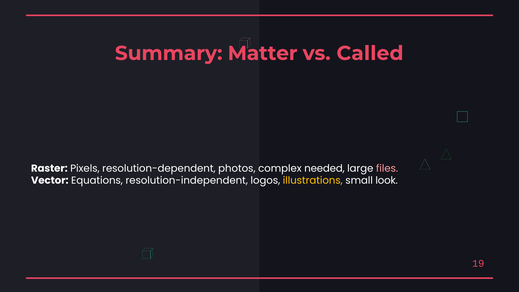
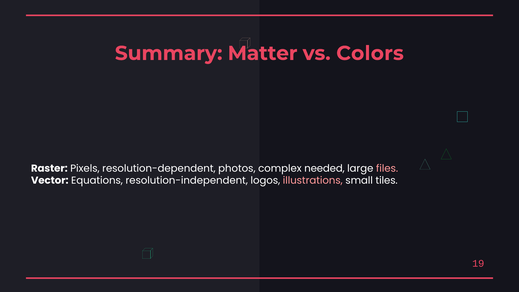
Called: Called -> Colors (370, 53)
illustrations colour: yellow -> pink (313, 181)
look: look -> tiles (387, 181)
